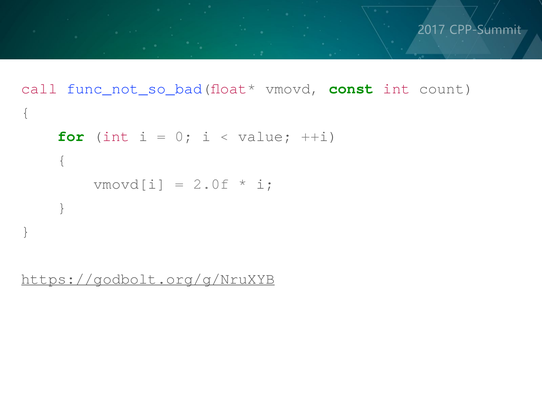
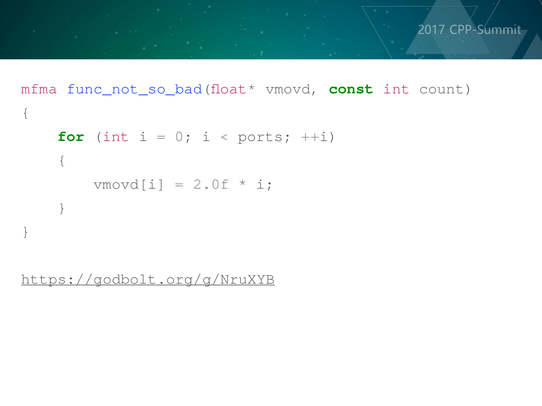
call: call -> mfma (39, 89)
value: value -> ports (265, 136)
